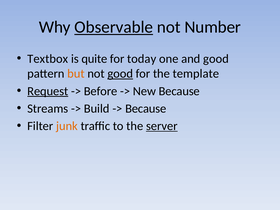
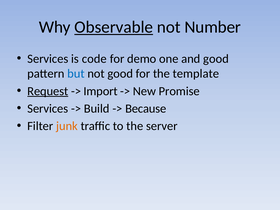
Textbox: Textbox -> Services (48, 59)
quite: quite -> code (94, 59)
today: today -> demo (142, 59)
but colour: orange -> blue (76, 74)
good underline: present -> none (120, 74)
Before: Before -> Import (101, 91)
New Because: Because -> Promise (179, 91)
Streams: Streams -> Services (48, 109)
server underline: present -> none (162, 126)
